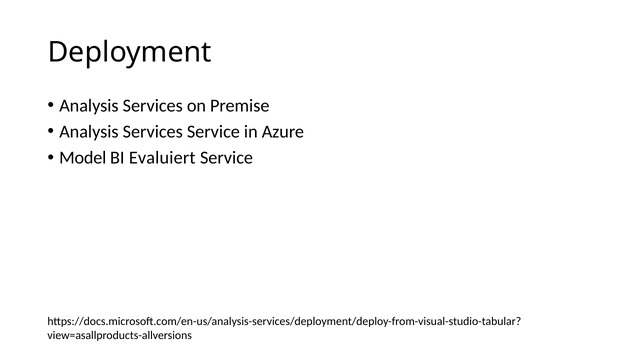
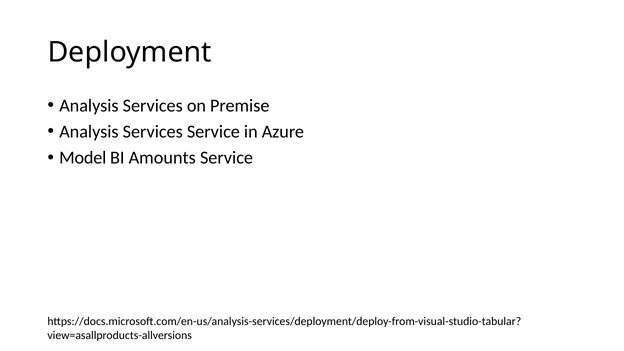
Evaluiert: Evaluiert -> Amounts (162, 158)
